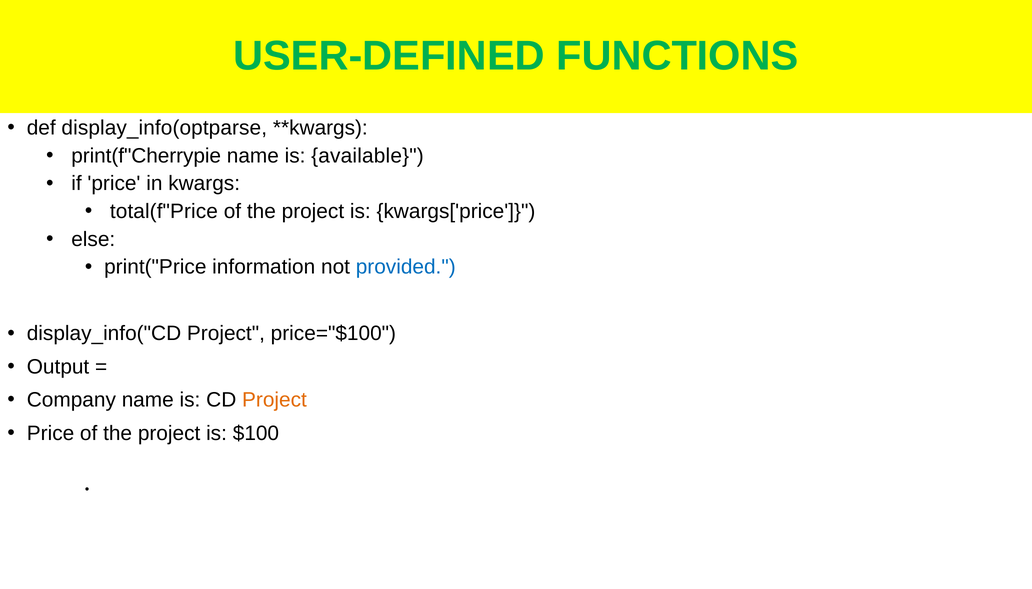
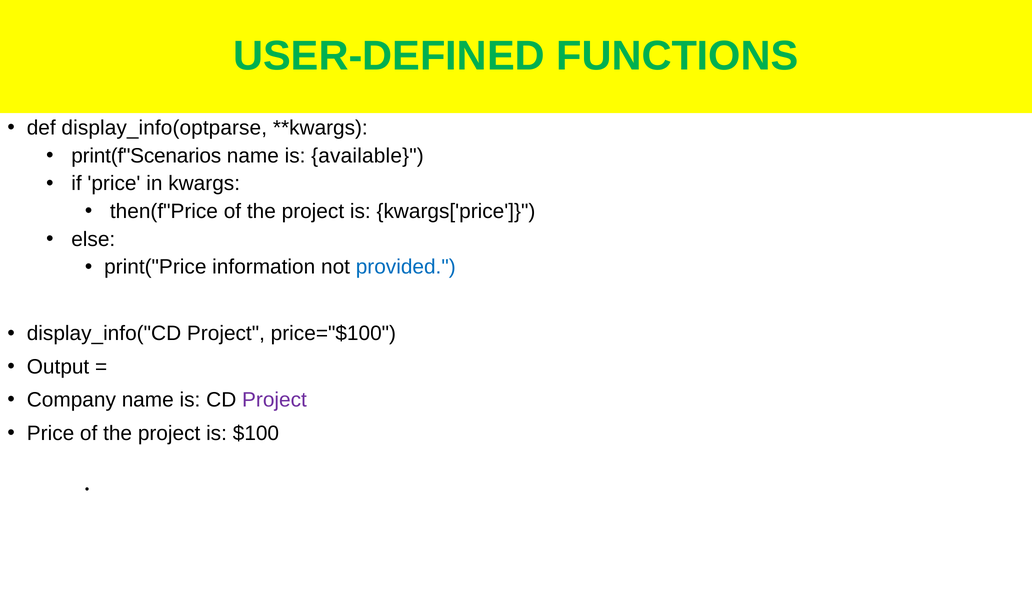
print(f"Cherrypie: print(f"Cherrypie -> print(f"Scenarios (146, 156)
total(f"Price: total(f"Price -> then(f"Price (164, 212)
Project colour: orange -> purple (274, 400)
